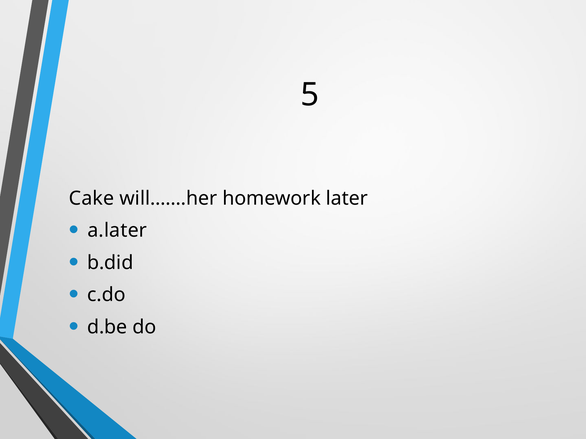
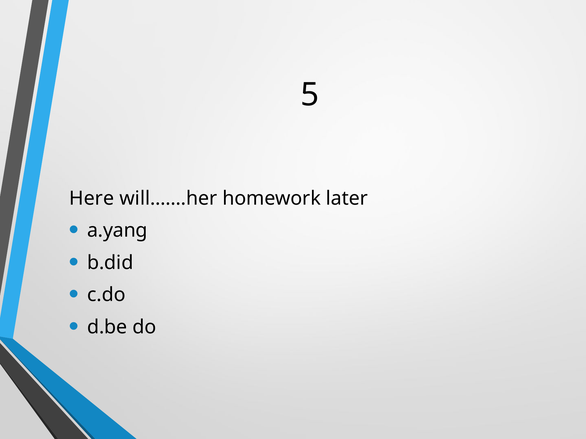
Cake: Cake -> Here (92, 198)
a.later: a.later -> a.yang (117, 231)
